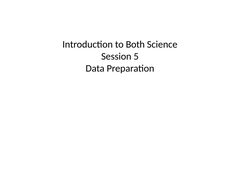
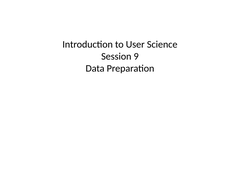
Both: Both -> User (135, 44)
5: 5 -> 9 (136, 56)
